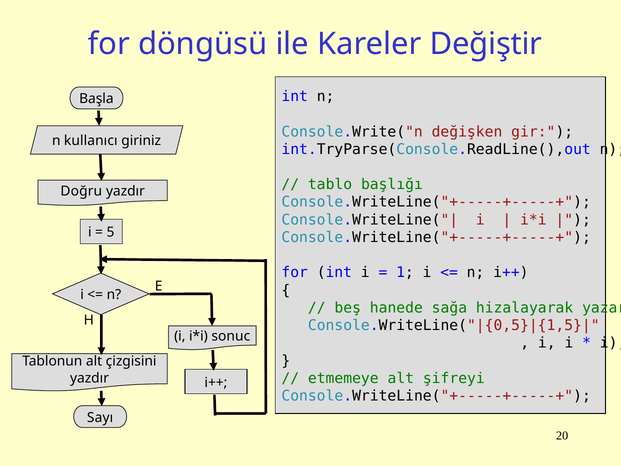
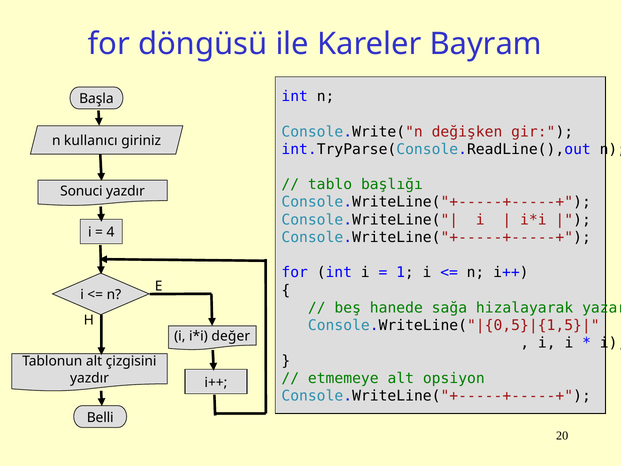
Değiştir: Değiştir -> Bayram (486, 44)
Doğru: Doğru -> Sonuci (81, 191)
5: 5 -> 4 (111, 232)
sonuc: sonuc -> değer (231, 336)
şifreyi: şifreyi -> opsiyon (454, 378)
Sayı: Sayı -> Belli (100, 417)
